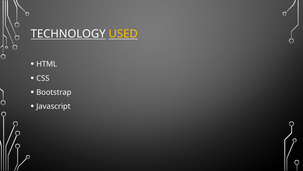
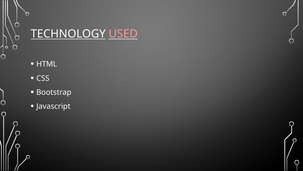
USED colour: yellow -> pink (123, 34)
